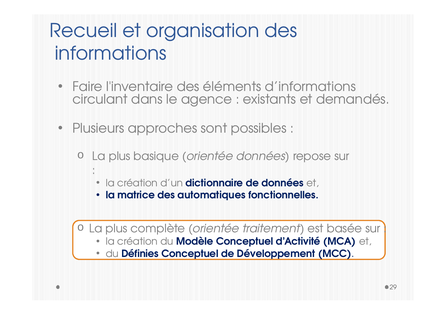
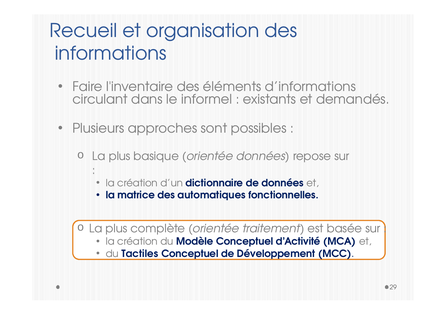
agence: agence -> informel (207, 100)
Définies: Définies -> Tactiles (140, 254)
